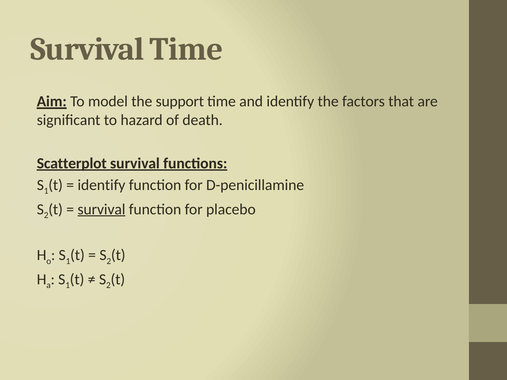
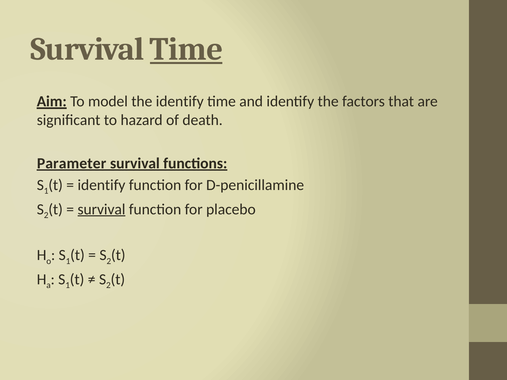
Time underline: none -> present (186, 49)
the support: support -> identify (180, 102)
Scatterplot: Scatterplot -> Parameter (72, 163)
